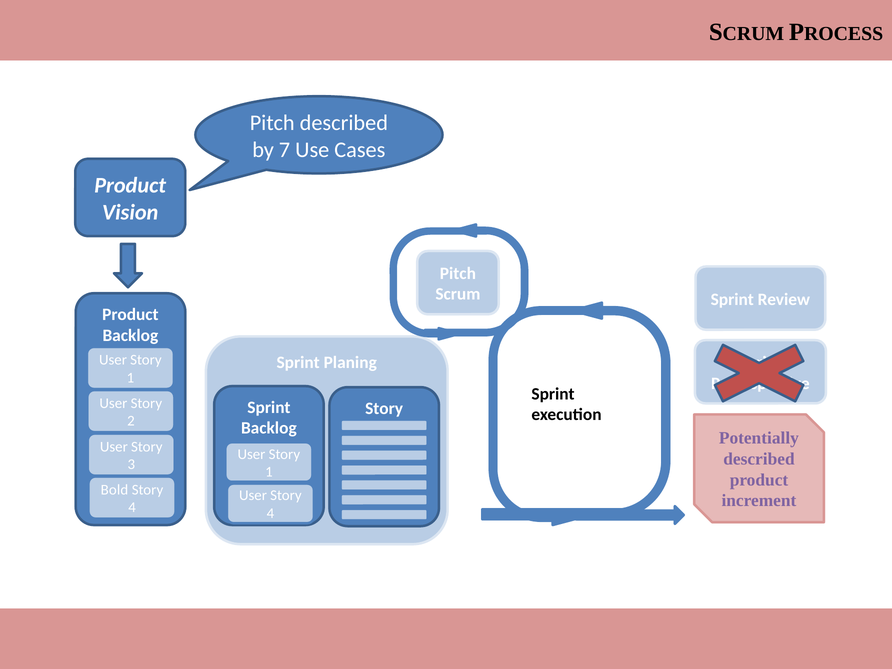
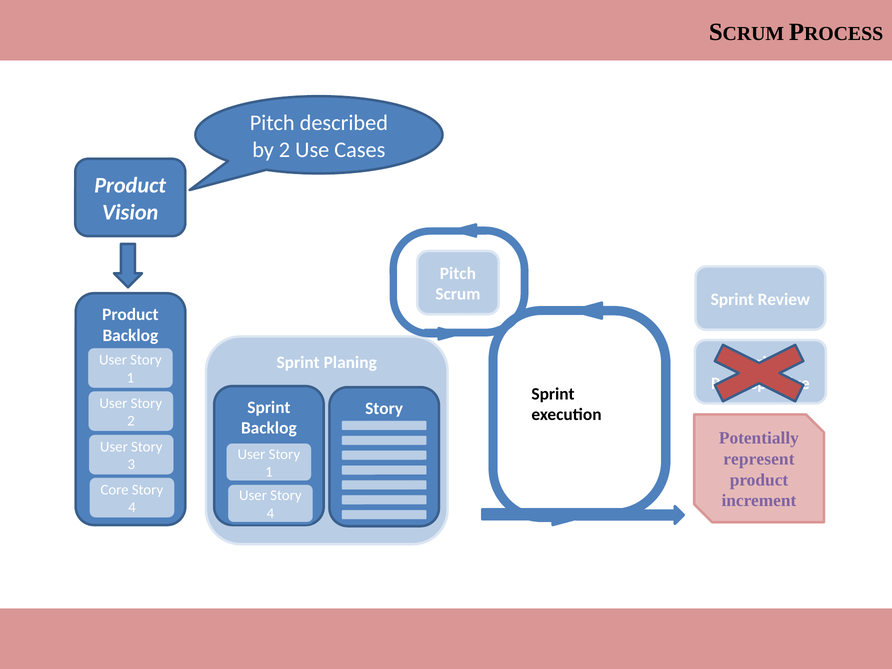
by 7: 7 -> 2 (284, 150)
described: described -> represent (759, 459)
Bold: Bold -> Core (115, 490)
